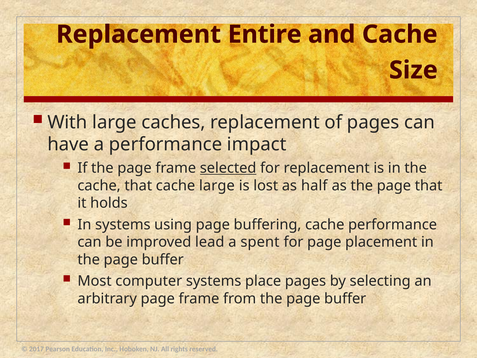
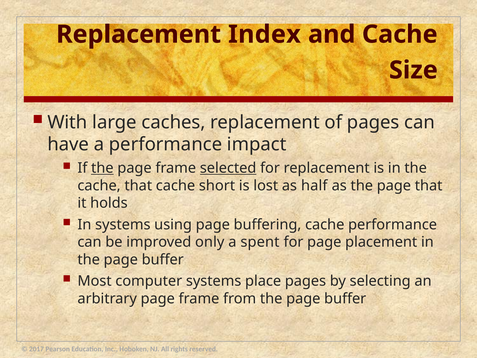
Entire: Entire -> Index (264, 34)
the underline: none -> present (102, 168)
cache large: large -> short (217, 185)
lead: lead -> only (210, 242)
